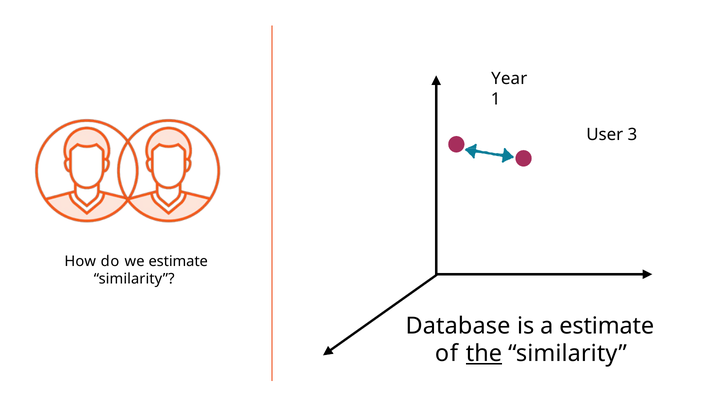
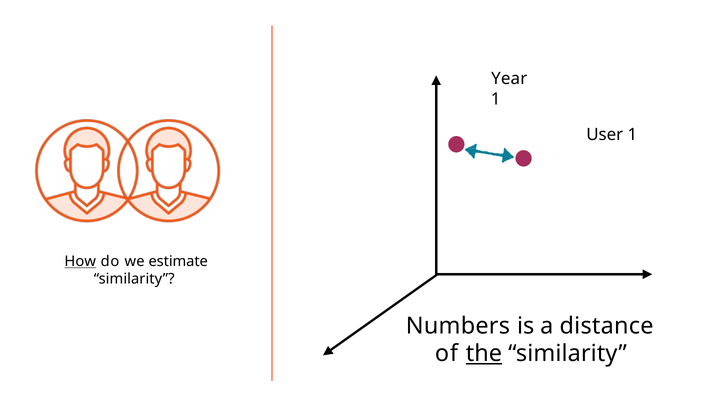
User 3: 3 -> 1 (632, 134)
How underline: none -> present (80, 261)
Database: Database -> Numbers (458, 326)
a estimate: estimate -> distance (607, 326)
